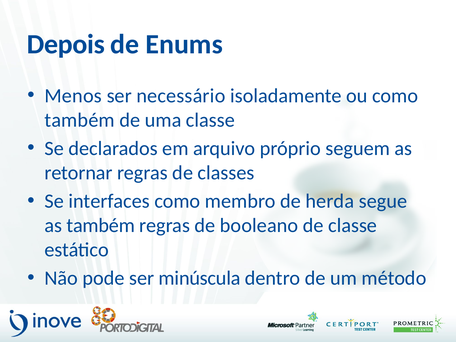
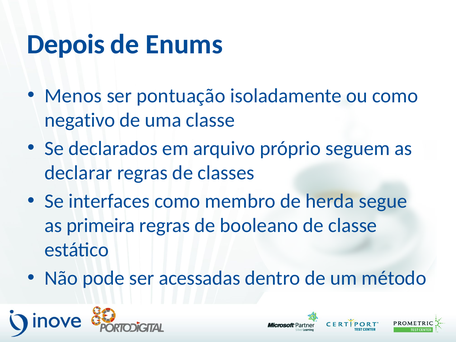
necessário: necessário -> pontuação (181, 96)
também: também -> negativo (80, 120)
retornar: retornar -> declarar (78, 173)
as também: também -> primeira (101, 225)
minúscula: minúscula -> acessadas (200, 278)
